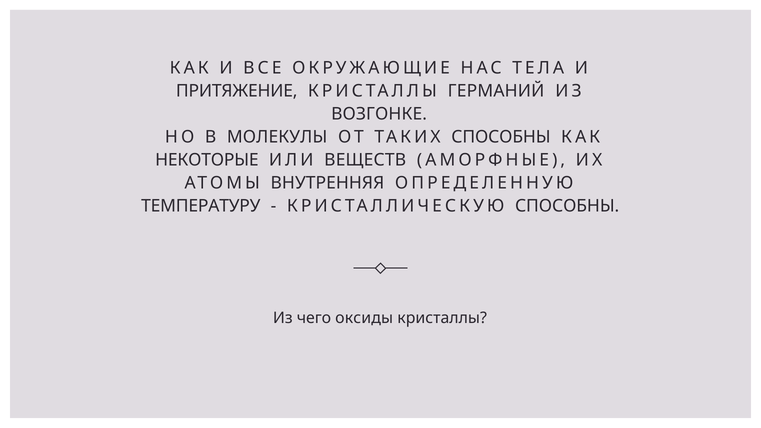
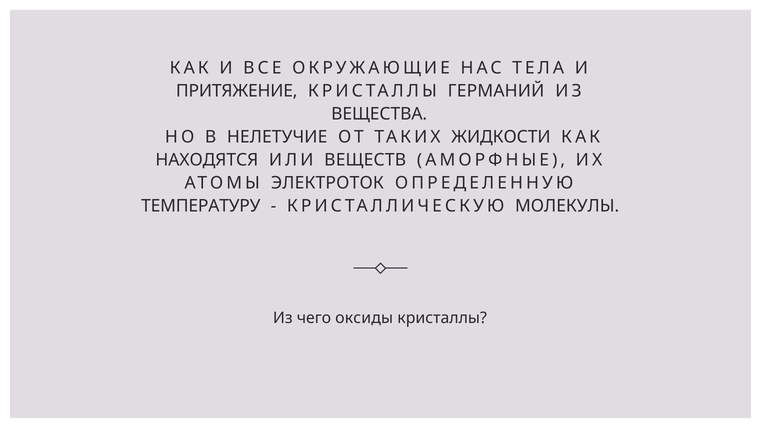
ВОЗГОНКЕ: ВОЗГОНКЕ -> ВЕЩЕСТВА (379, 114)
МОЛЕКУЛЫ: МОЛЕКУЛЫ -> НЕЛЕТУЧИЕ (277, 137)
ТАКИХ СПОСОБНЫ: СПОСОБНЫ -> ЖИДКОСТИ (501, 137)
НЕКОТОРЫЕ: НЕКОТОРЫЕ -> НАХОДЯТСЯ (207, 160)
ВНУТРЕННЯЯ: ВНУТРЕННЯЯ -> ЭЛЕКТРОТОК (327, 183)
КРИСТАЛЛИЧЕСКУЮ СПОСОБНЫ: СПОСОБНЫ -> МОЛЕКУЛЫ (567, 206)
